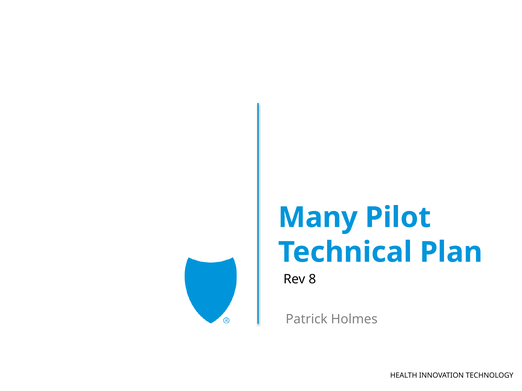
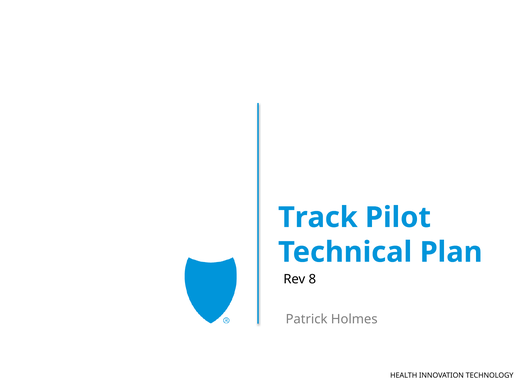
Many: Many -> Track (318, 218)
